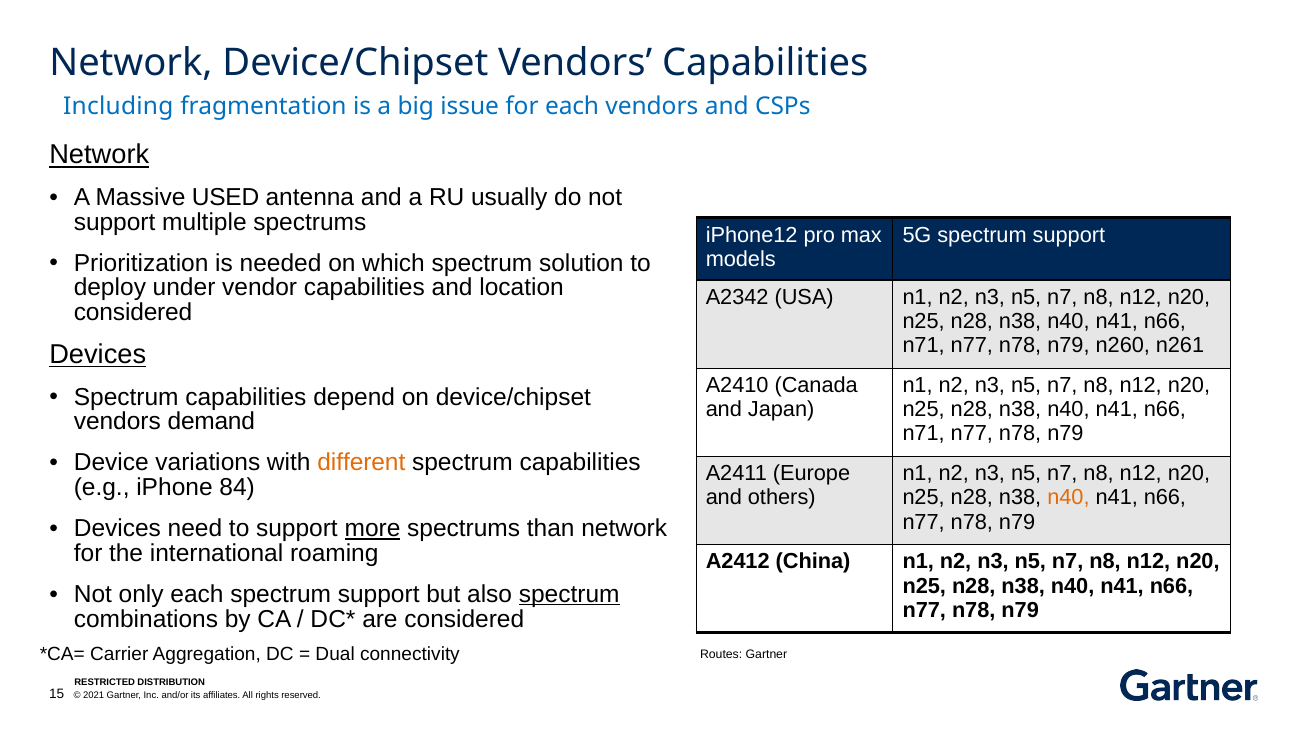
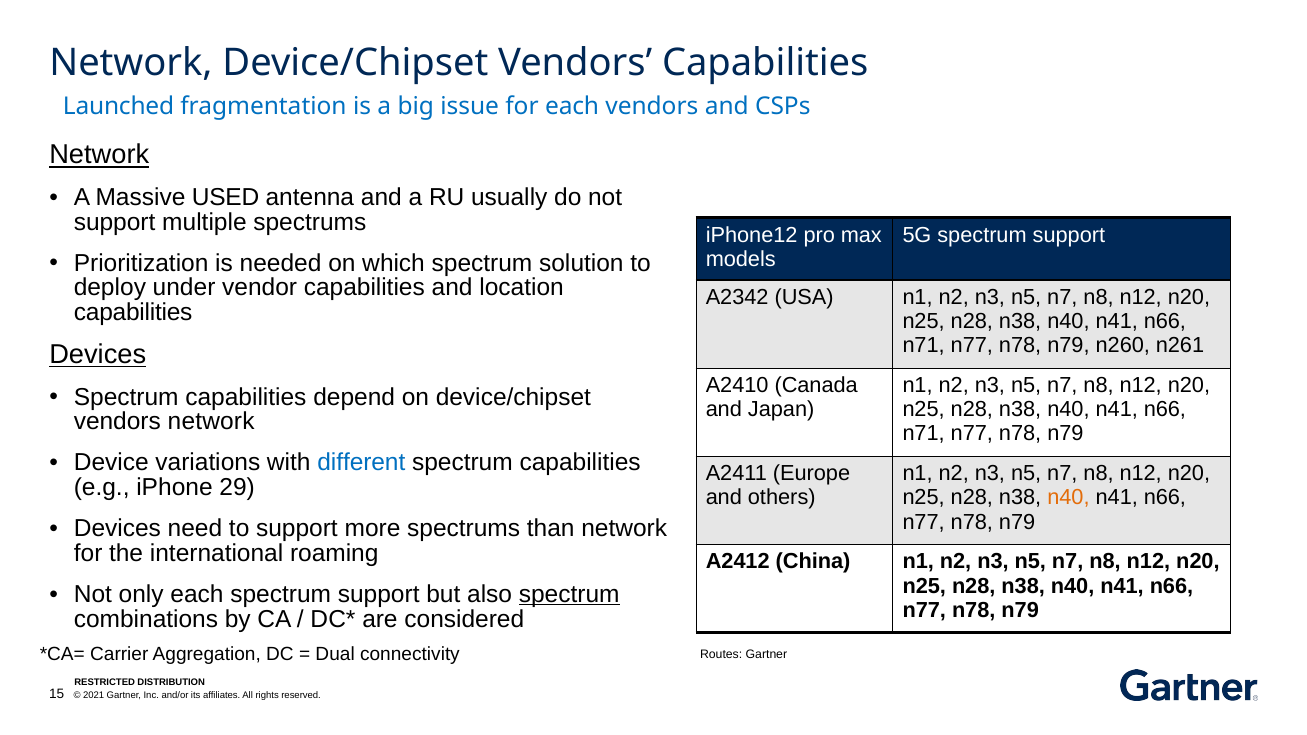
Including: Including -> Launched (119, 107)
considered: considered -> capabilities (133, 313)
vendors demand: demand -> network (211, 422)
different colour: orange -> blue (361, 463)
84: 84 -> 29 (237, 488)
more underline: present -> none (372, 529)
